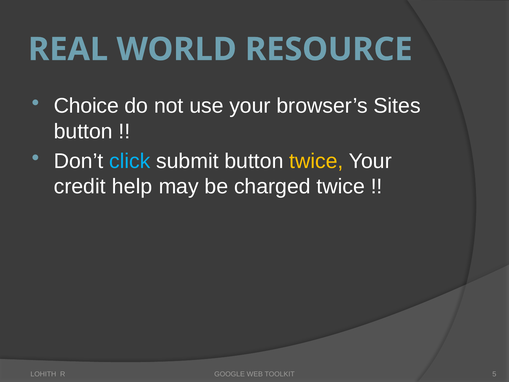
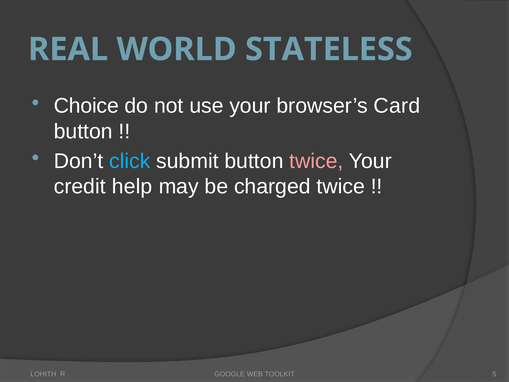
RESOURCE: RESOURCE -> STATELESS (329, 49)
Sites: Sites -> Card (397, 106)
twice colour: yellow -> pink (316, 161)
